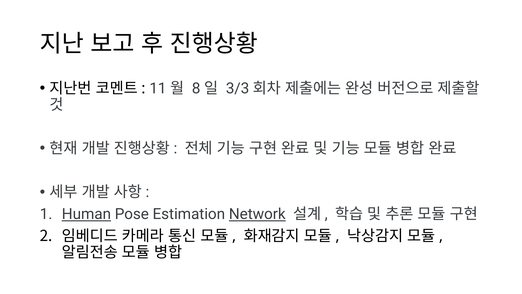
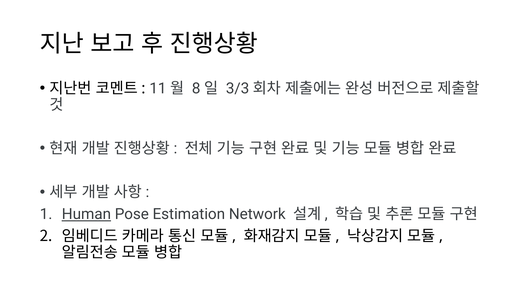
Network underline: present -> none (257, 214)
